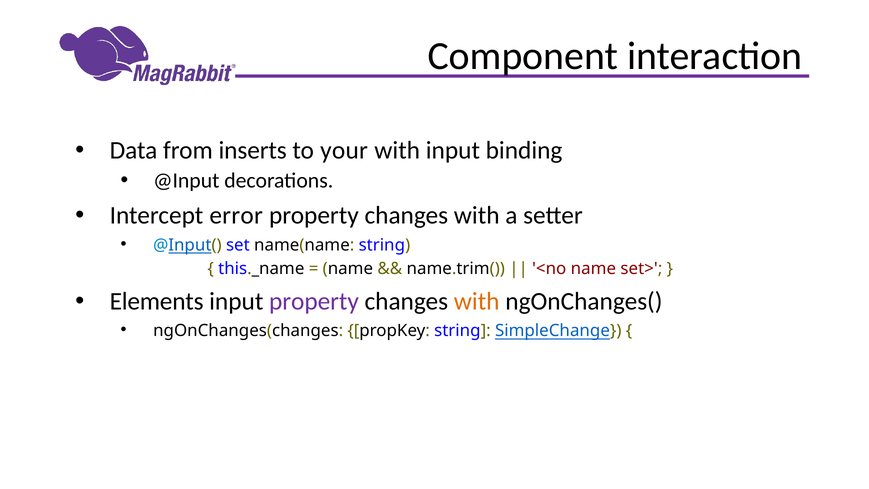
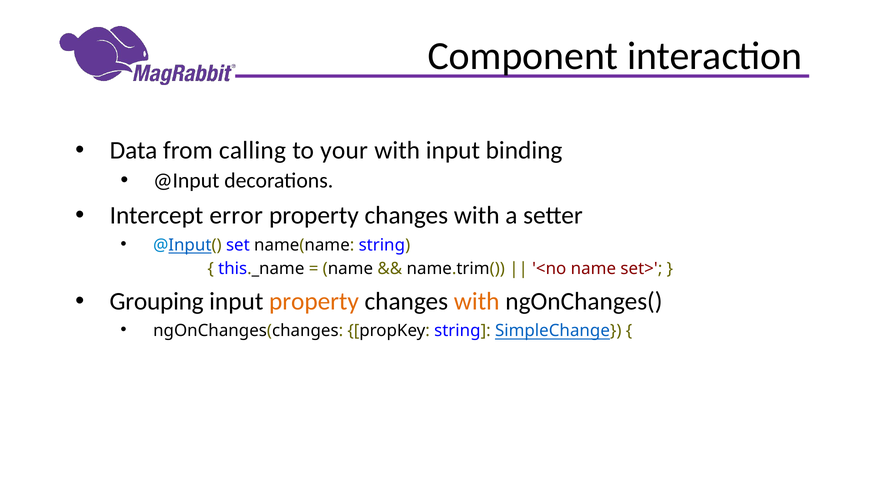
inserts: inserts -> calling (252, 150)
Elements: Elements -> Grouping (157, 301)
property colour: purple -> orange (314, 301)
